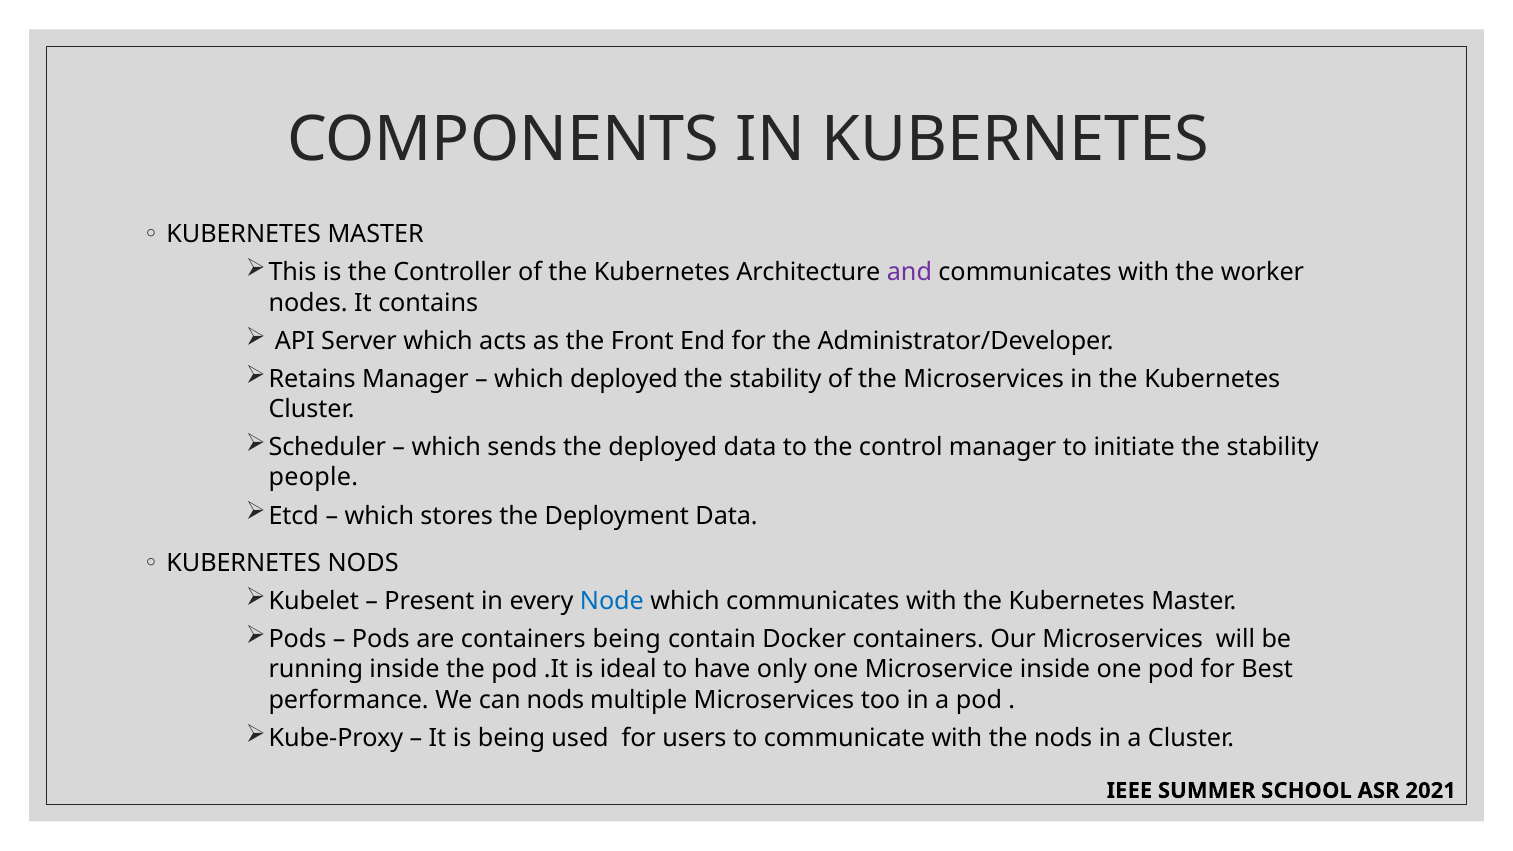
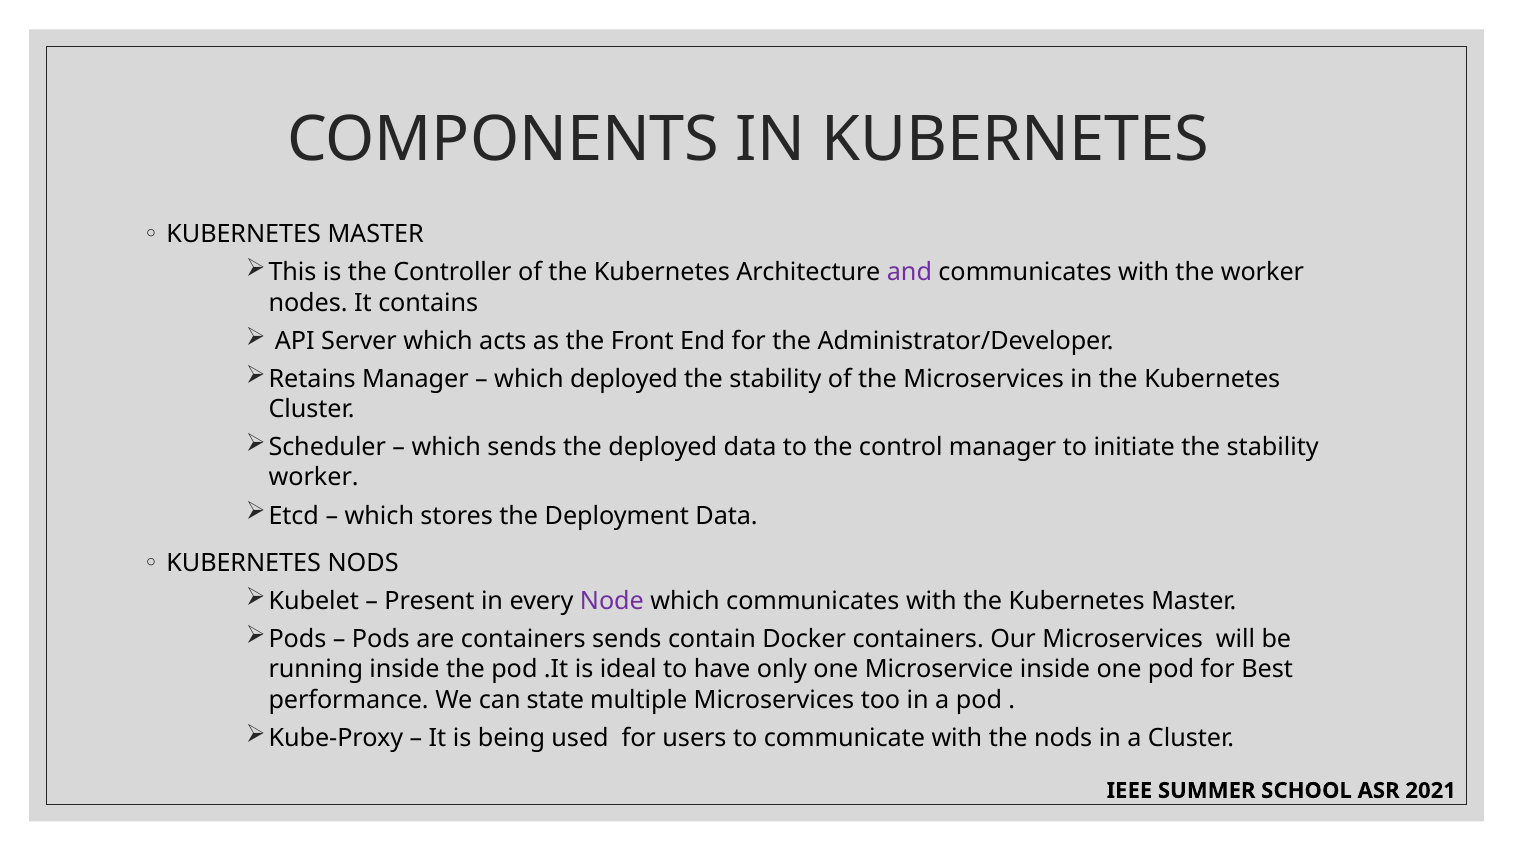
people: people -> worker (314, 478)
Node colour: blue -> purple (612, 601)
containers being: being -> sends (627, 639)
can nods: nods -> state (555, 700)
